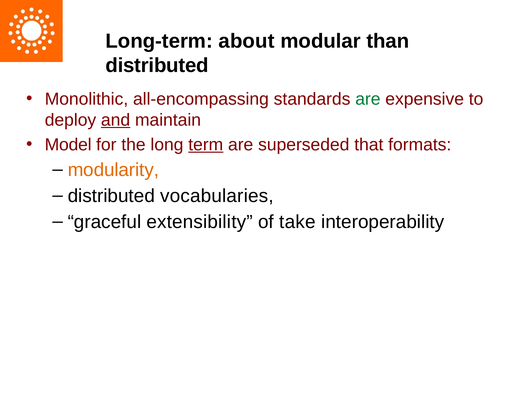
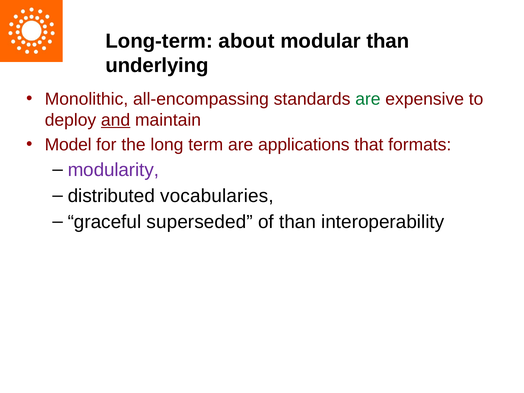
distributed: distributed -> underlying (157, 65)
term underline: present -> none (206, 145)
superseded: superseded -> applications (304, 145)
modularity colour: orange -> purple (113, 170)
extensibility: extensibility -> superseded (200, 222)
of take: take -> than (298, 222)
